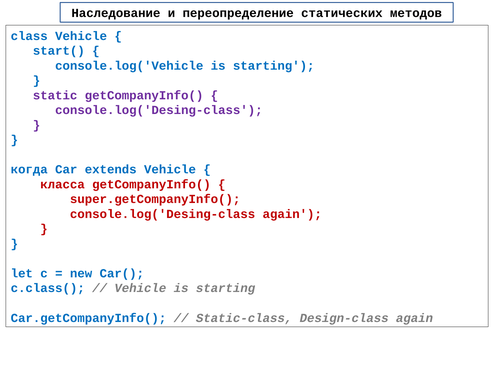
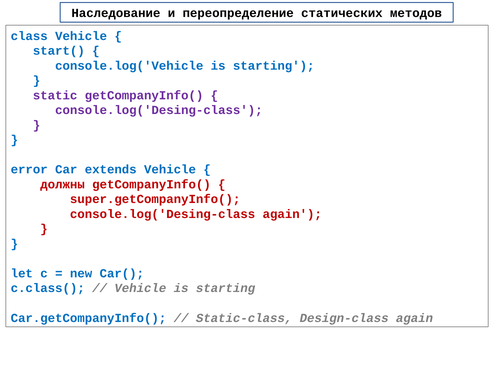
когда: когда -> error (29, 169)
класса: класса -> должны (63, 184)
